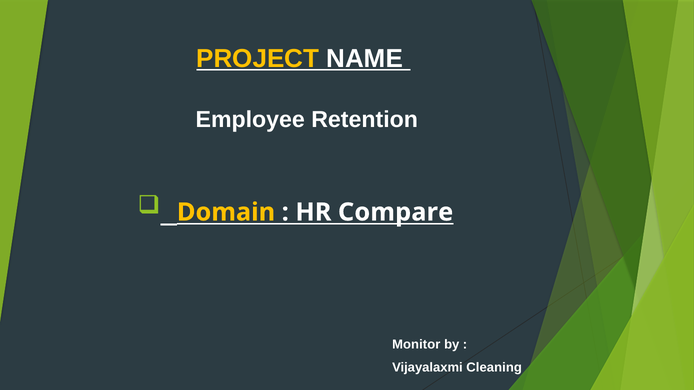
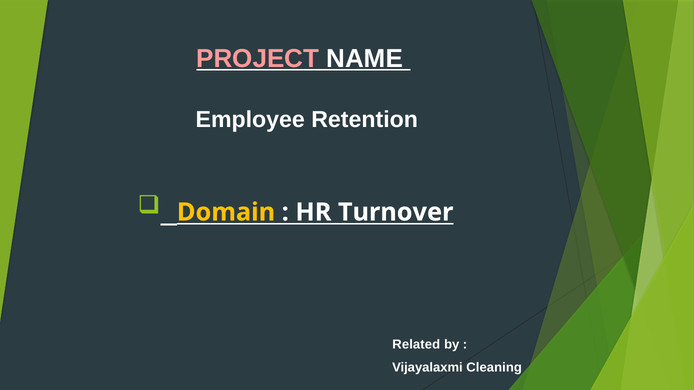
PROJECT colour: yellow -> pink (258, 59)
Compare: Compare -> Turnover (396, 212)
Monitor: Monitor -> Related (416, 345)
